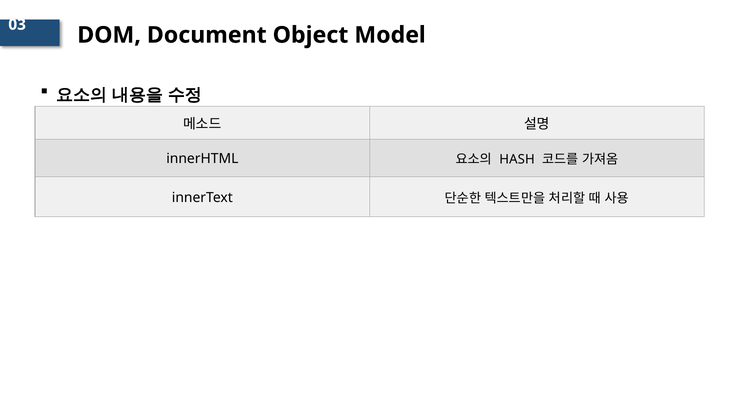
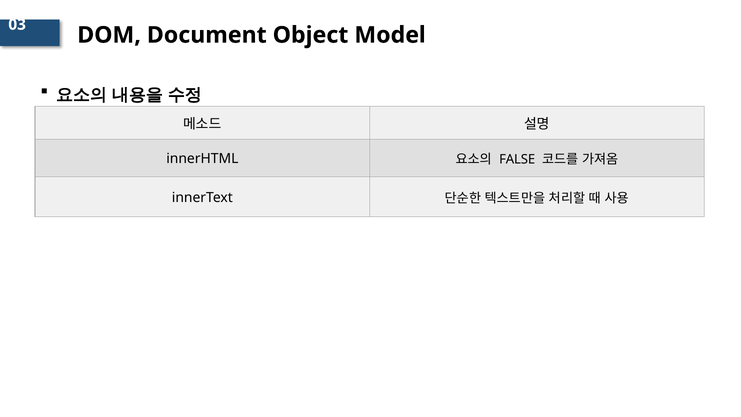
HASH: HASH -> FALSE (517, 159)
